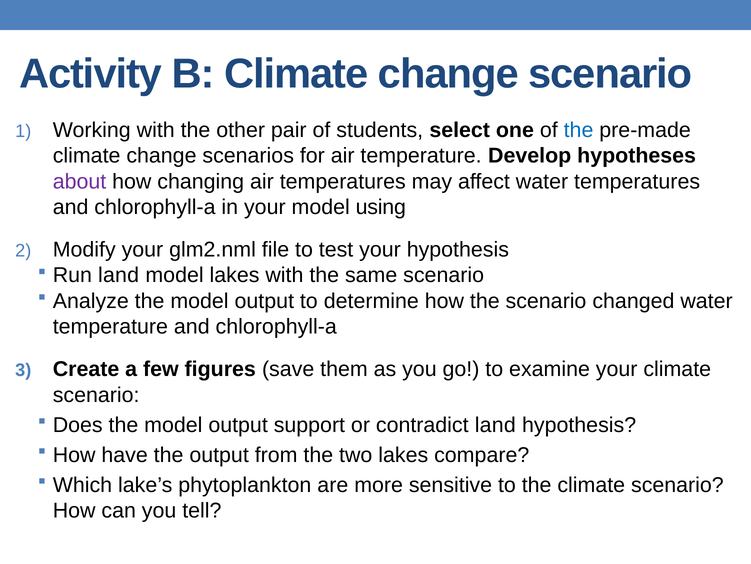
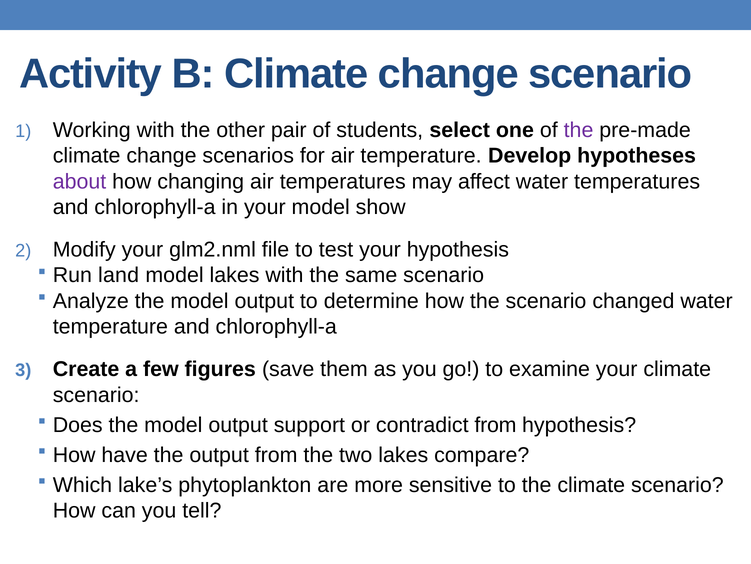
the colour: blue -> purple (579, 130)
using: using -> show (381, 207)
contradict land: land -> from (495, 424)
